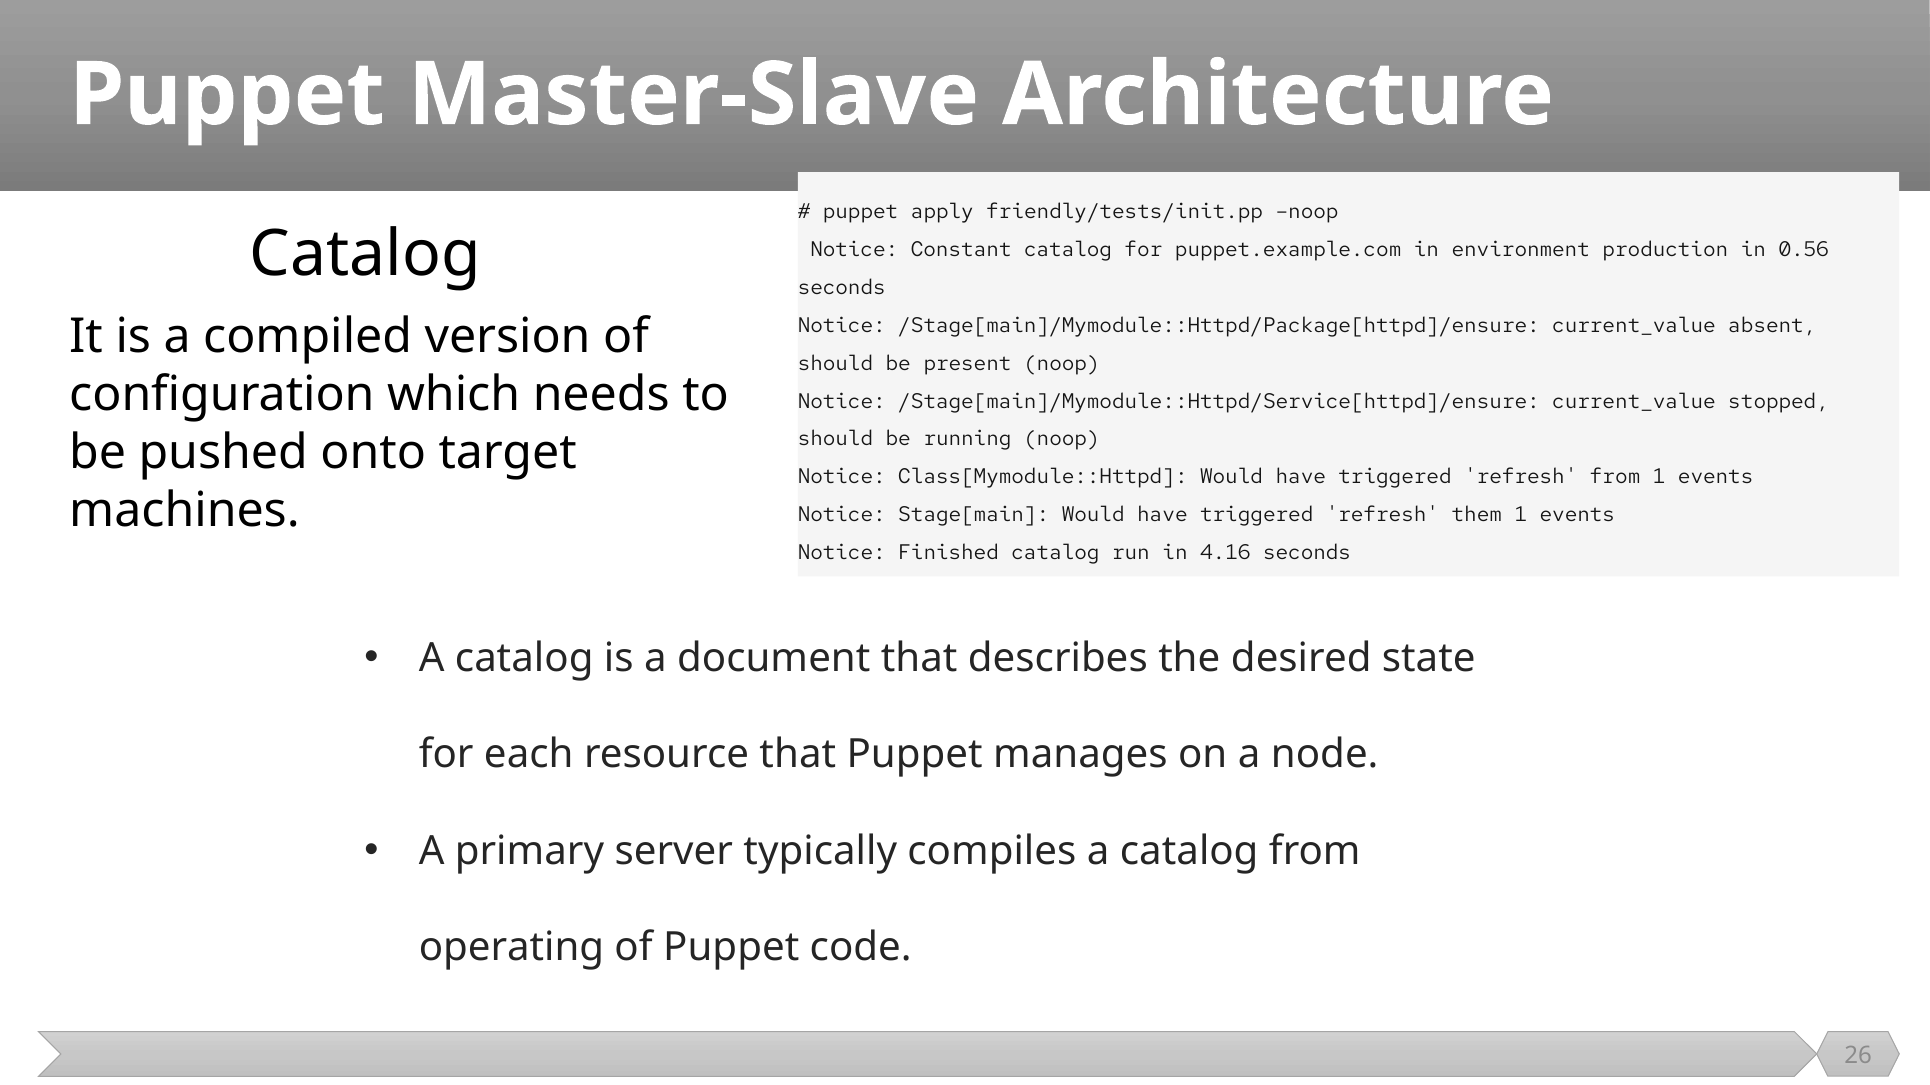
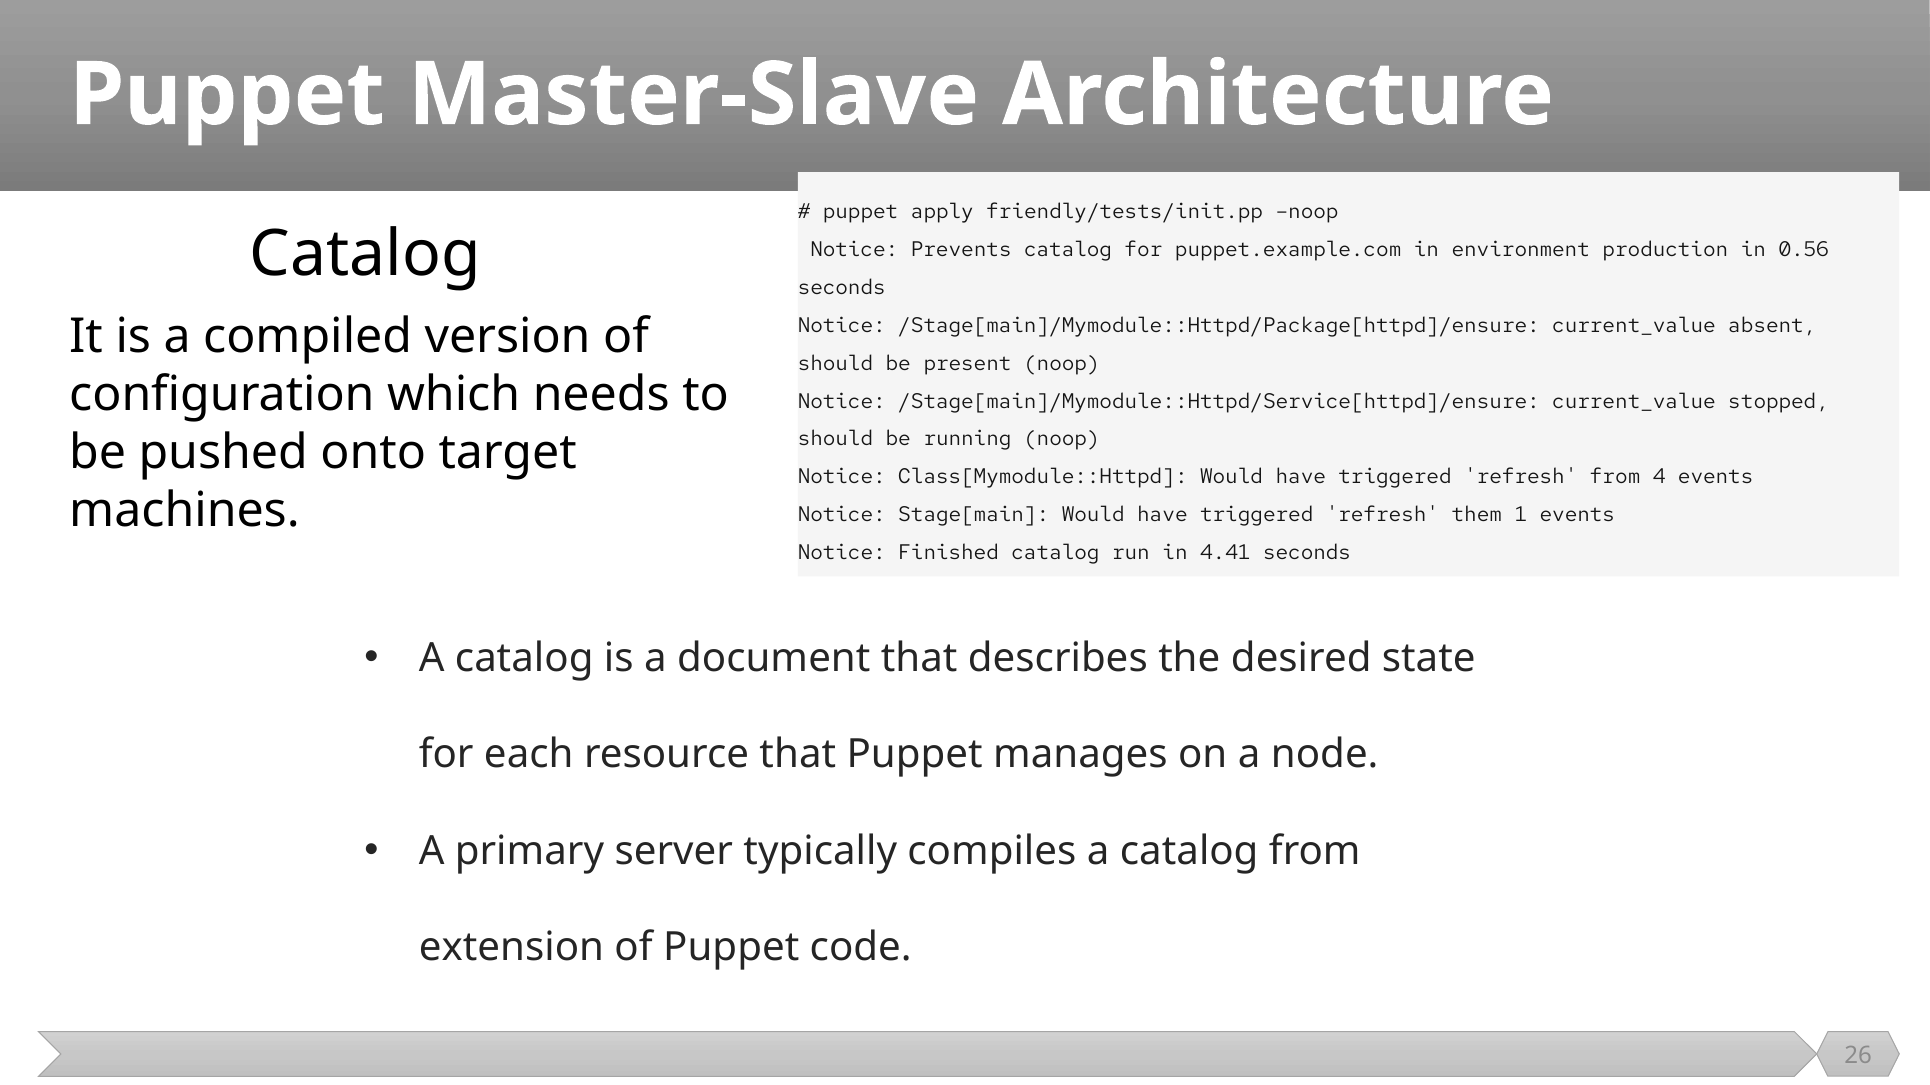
Constant: Constant -> Prevents (961, 249)
from 1: 1 -> 4 (1659, 477)
4.16: 4.16 -> 4.41 (1225, 553)
operating: operating -> extension (511, 948)
